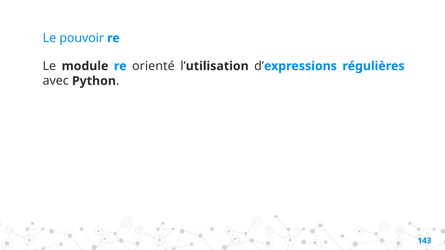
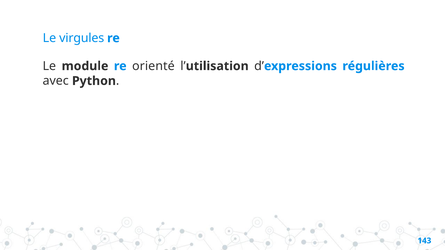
pouvoir: pouvoir -> virgules (82, 38)
